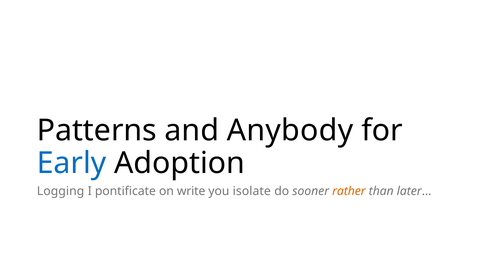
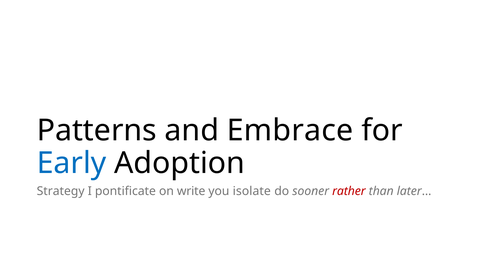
Anybody: Anybody -> Embrace (290, 130)
Logging: Logging -> Strategy (61, 191)
rather colour: orange -> red (349, 191)
